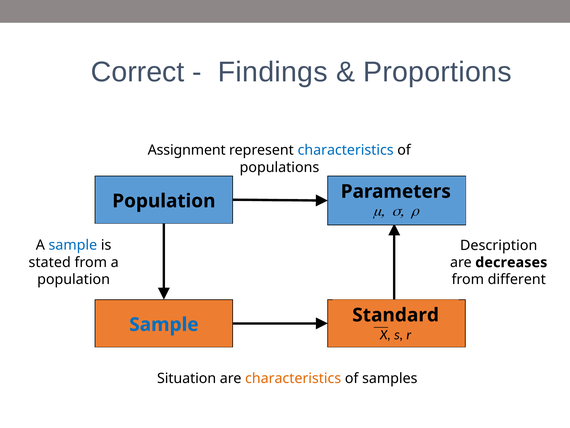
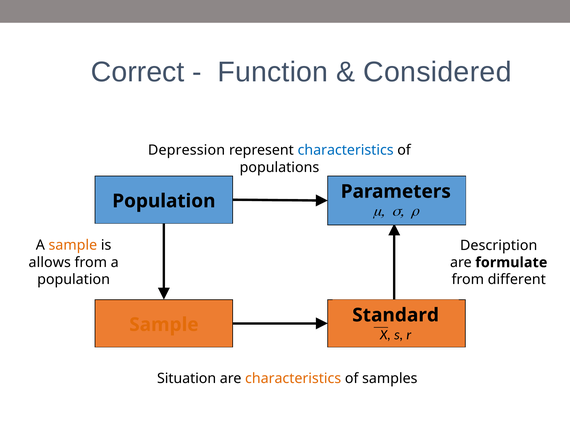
Findings: Findings -> Function (273, 72)
Proportions: Proportions -> Considered (437, 72)
Assignment: Assignment -> Depression (187, 150)
sample colour: blue -> orange (73, 245)
stated: stated -> allows (50, 262)
decreases: decreases -> formulate (511, 262)
Sample colour: blue -> orange (164, 324)
